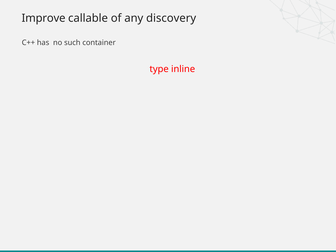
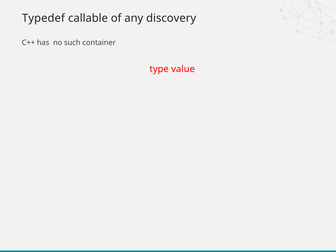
Improve: Improve -> Typedef (43, 18)
inline: inline -> value (183, 69)
